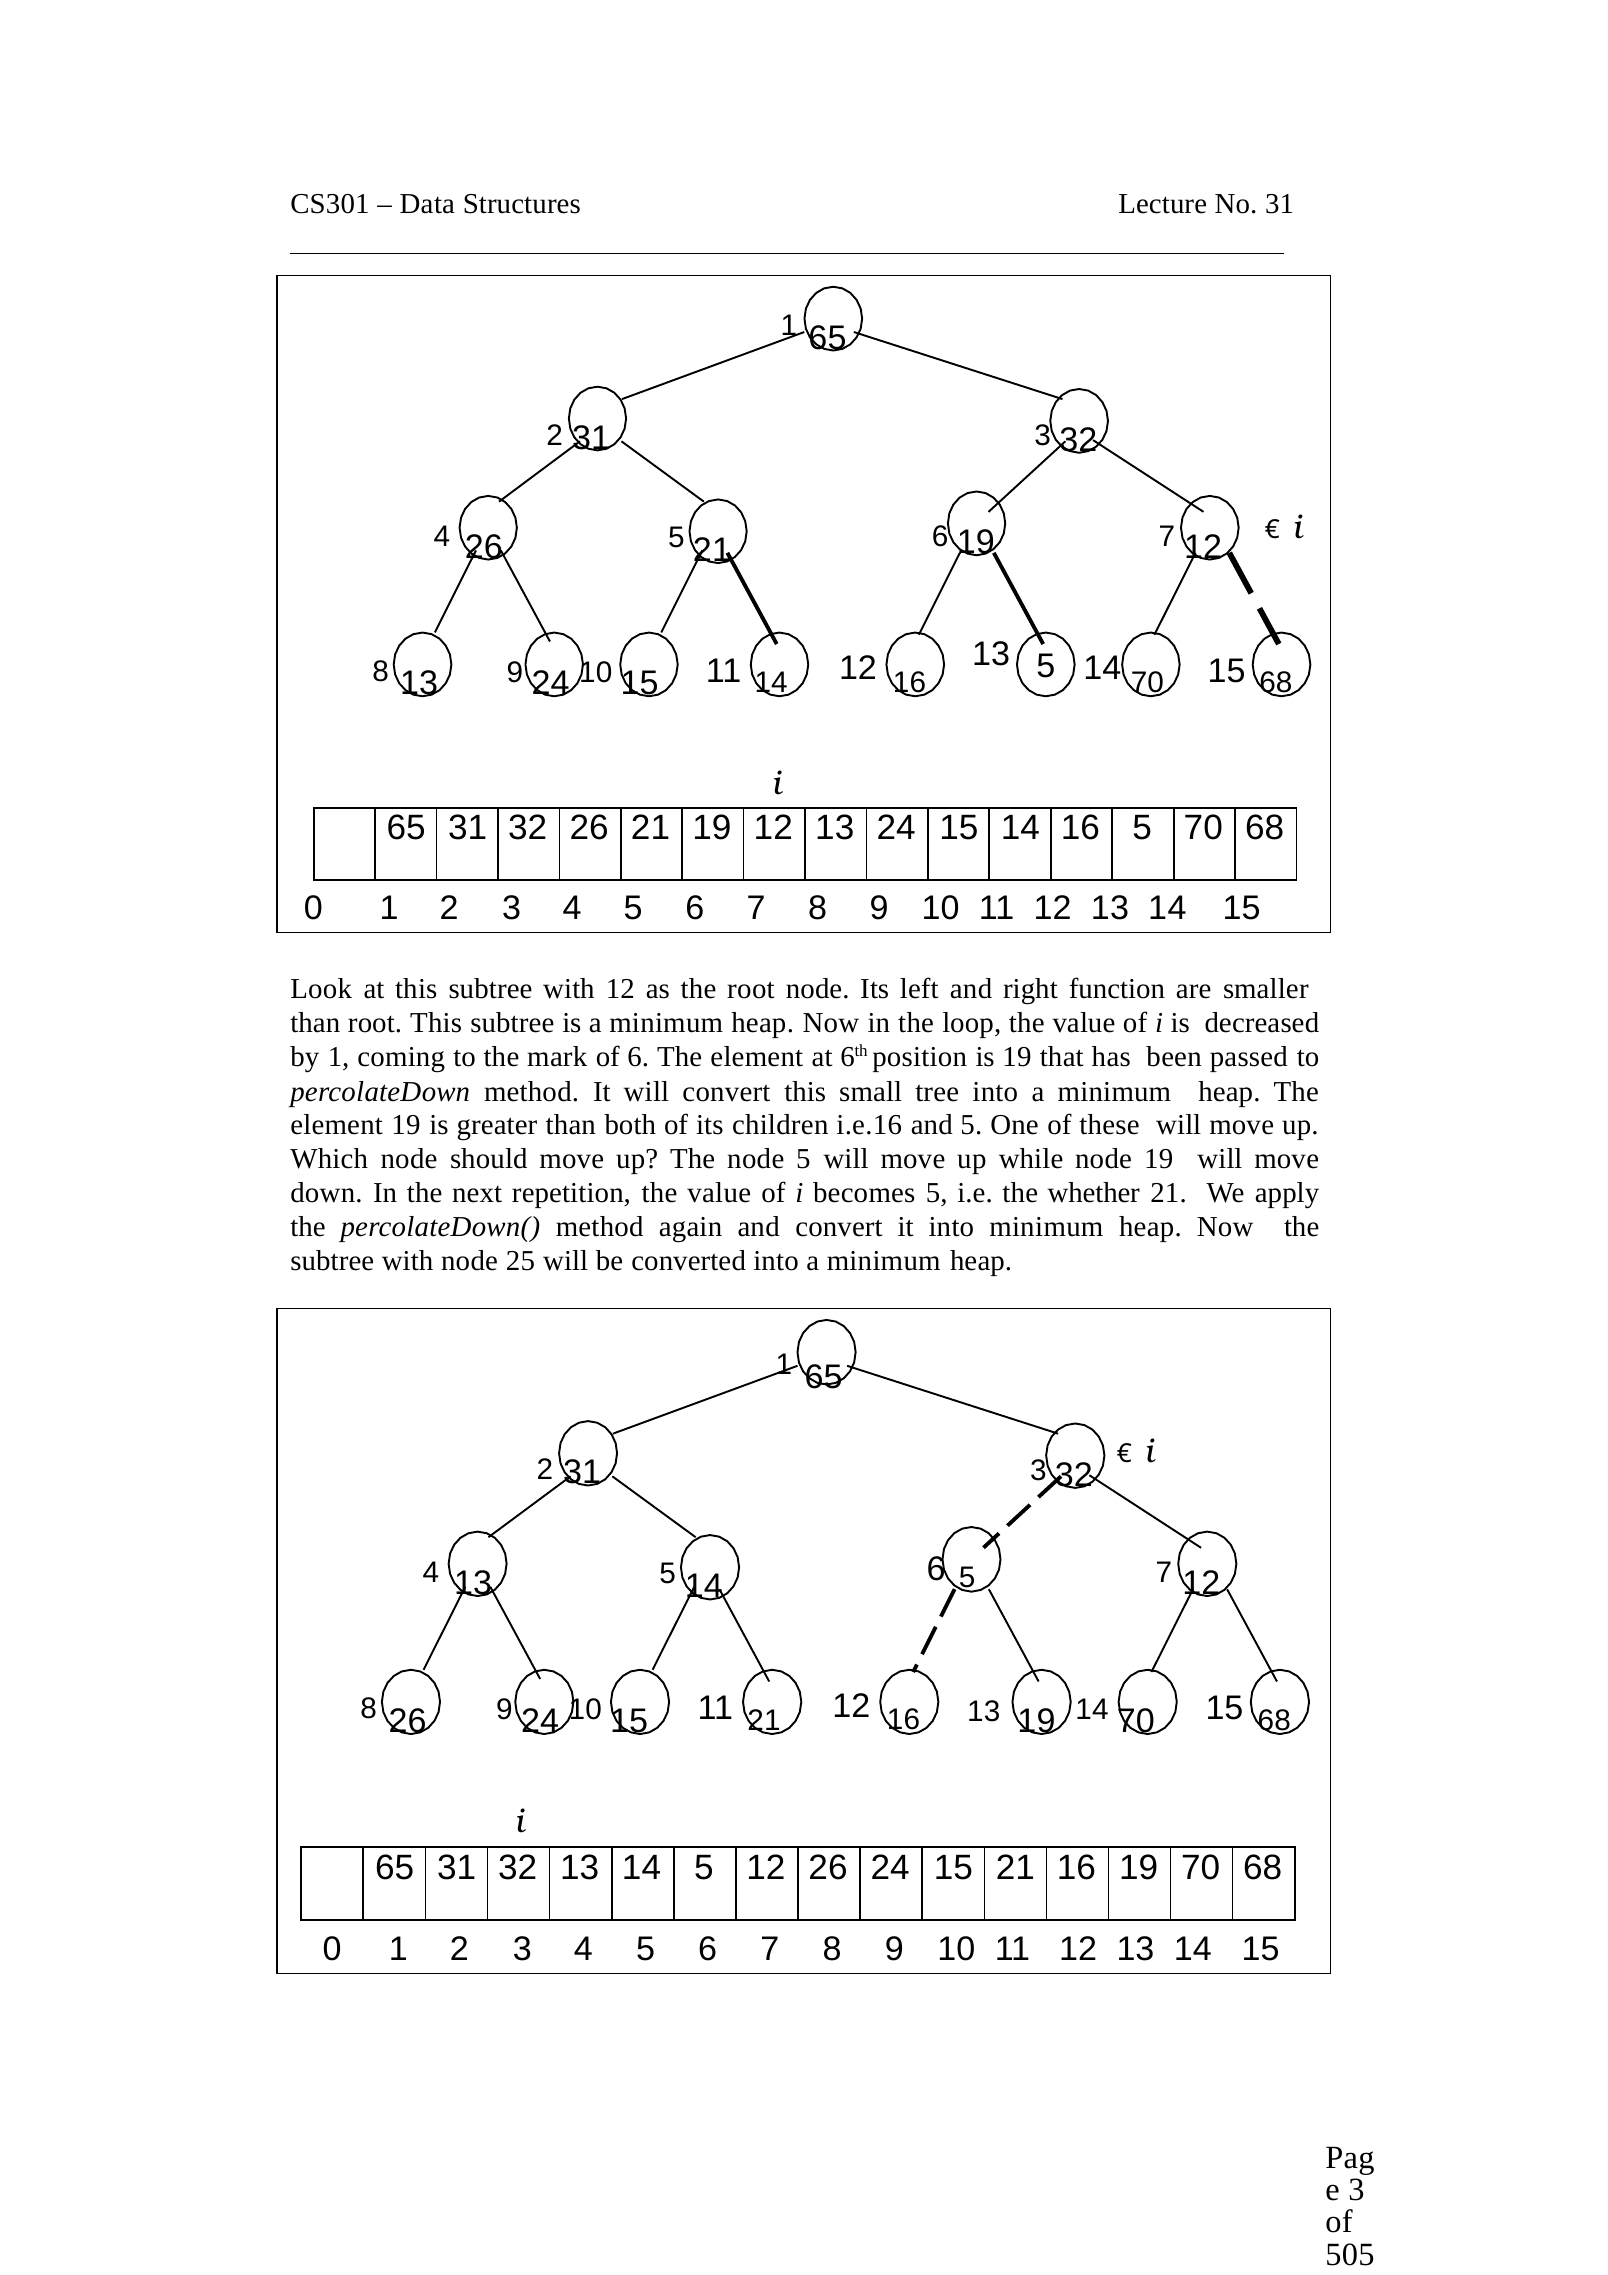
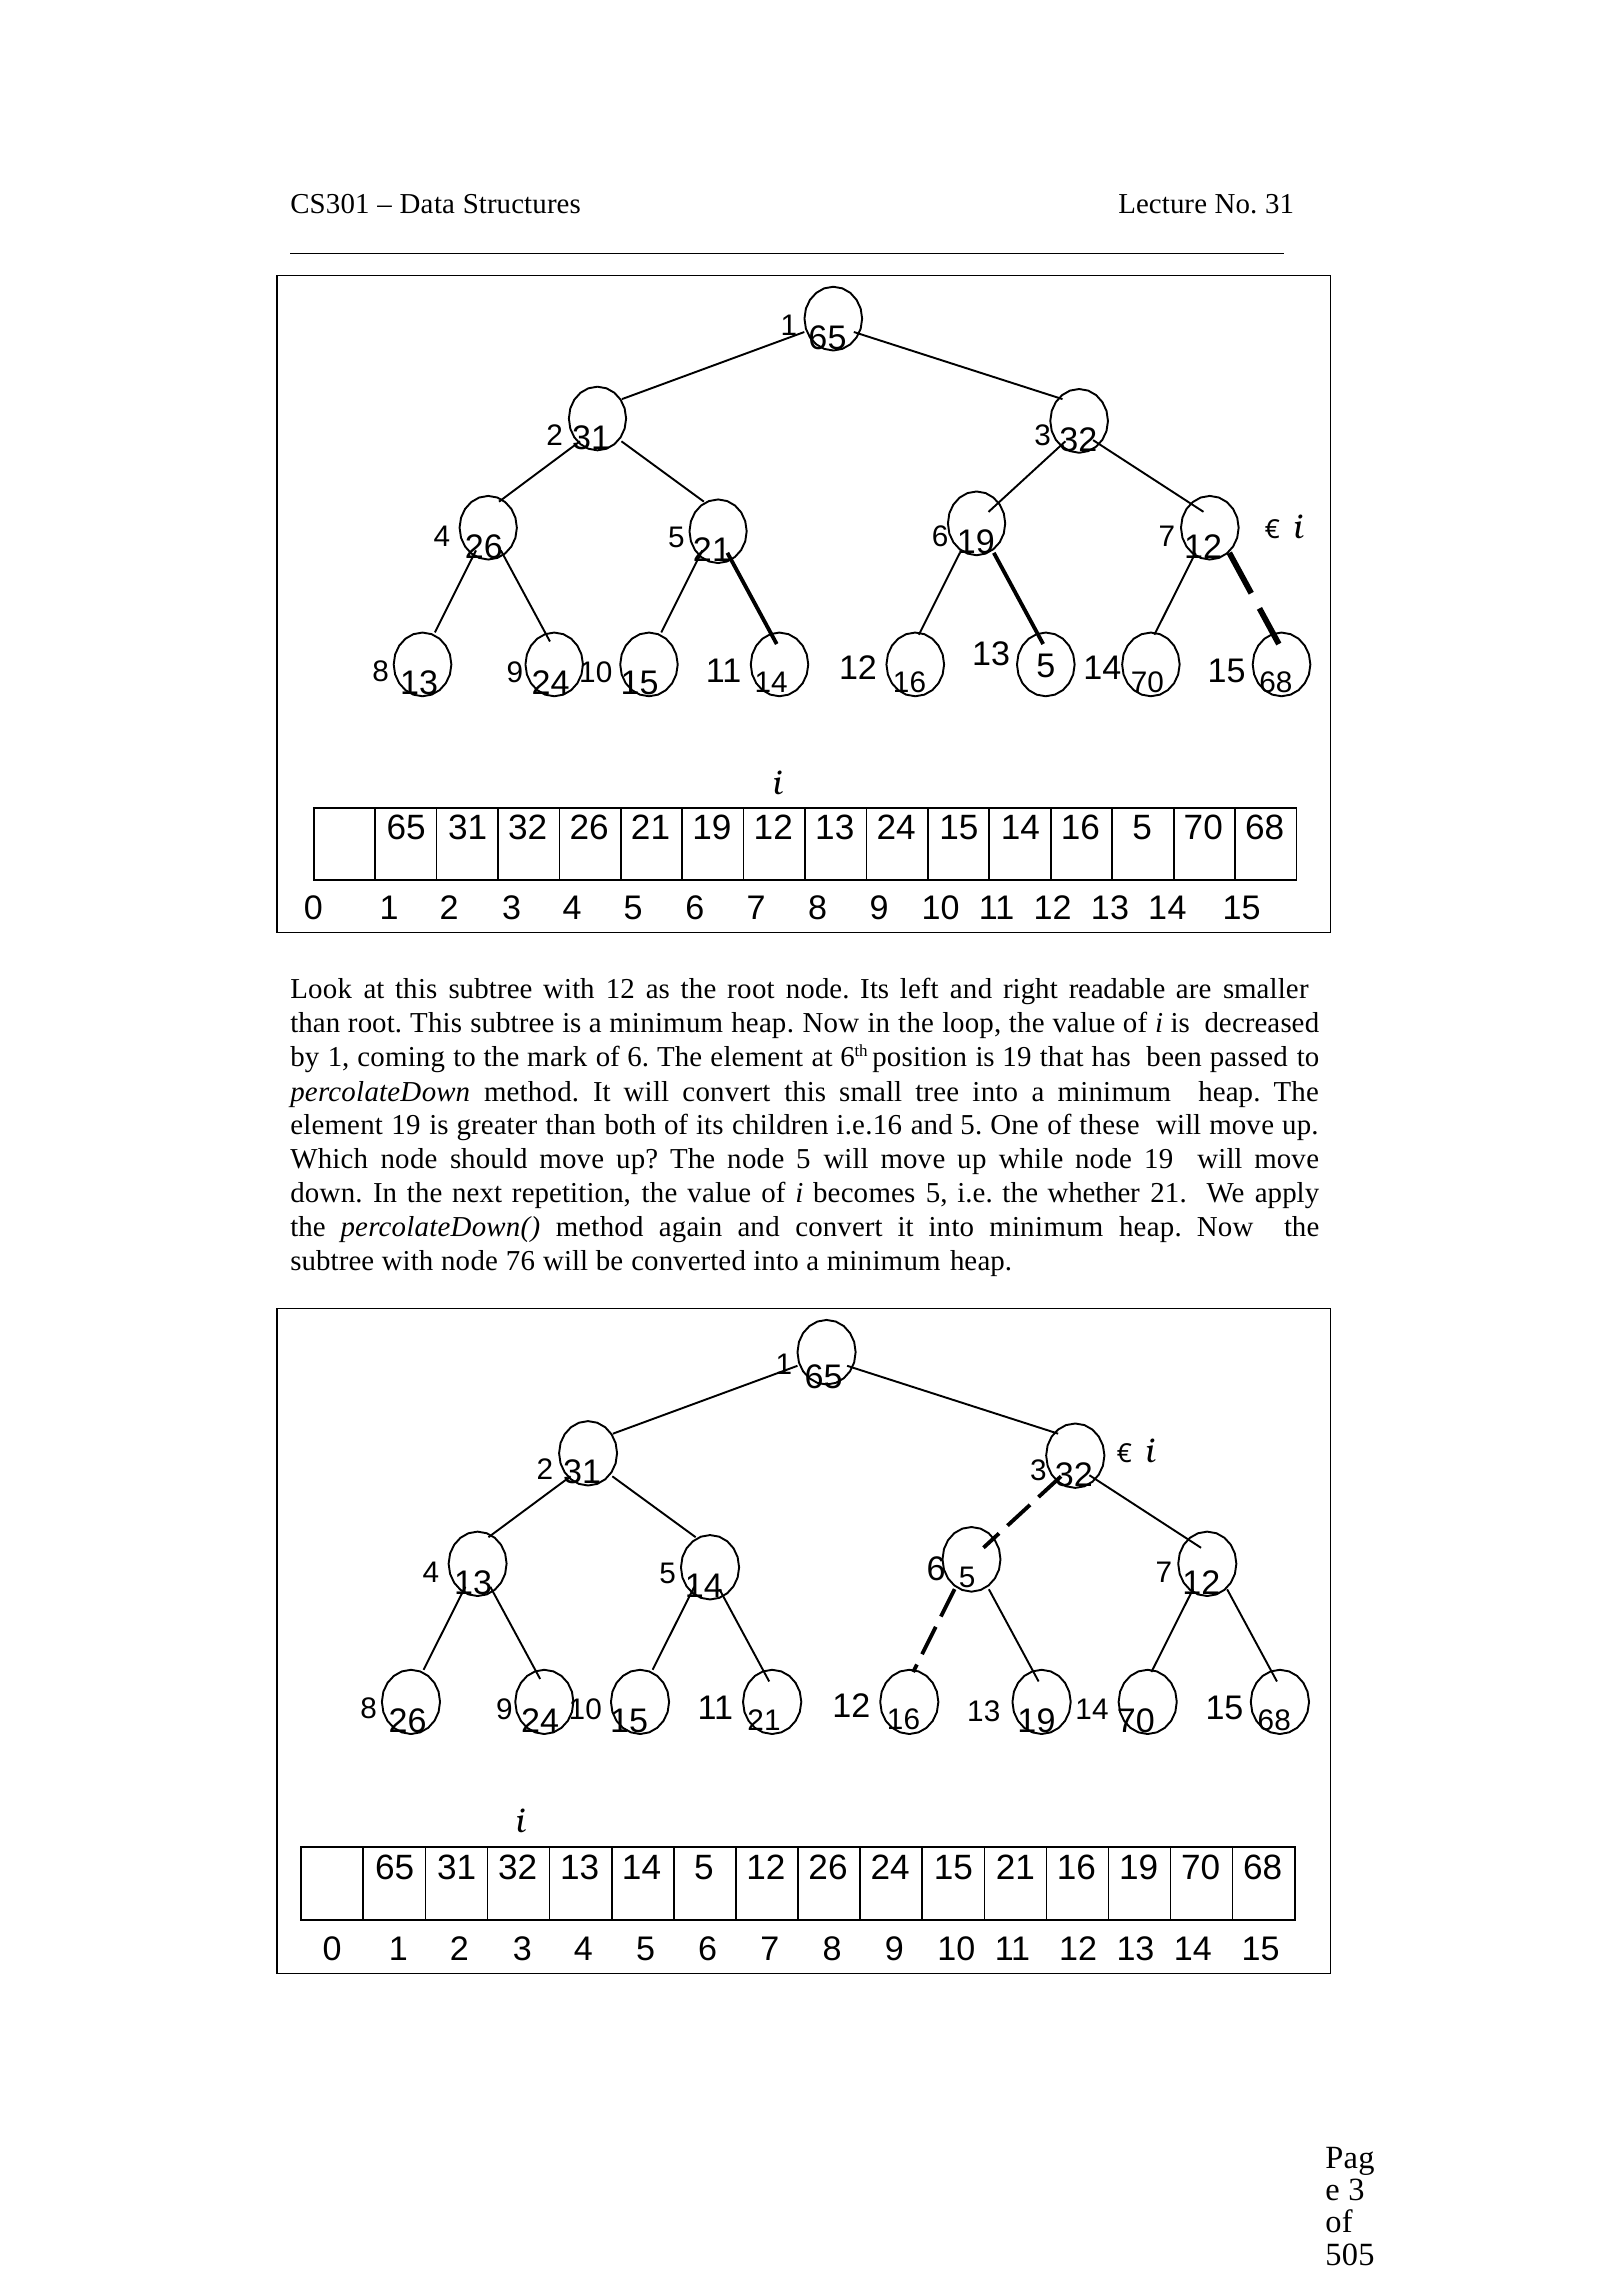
function: function -> readable (1117, 989)
25: 25 -> 76 (520, 1261)
